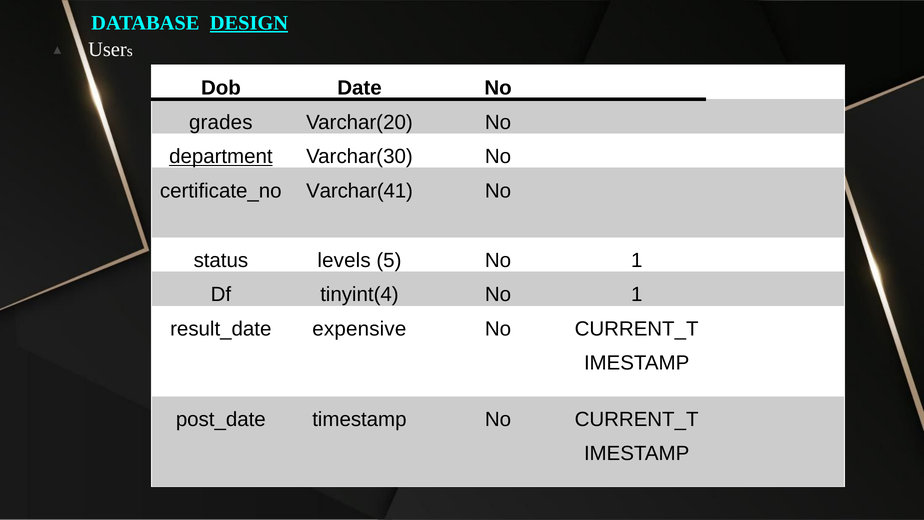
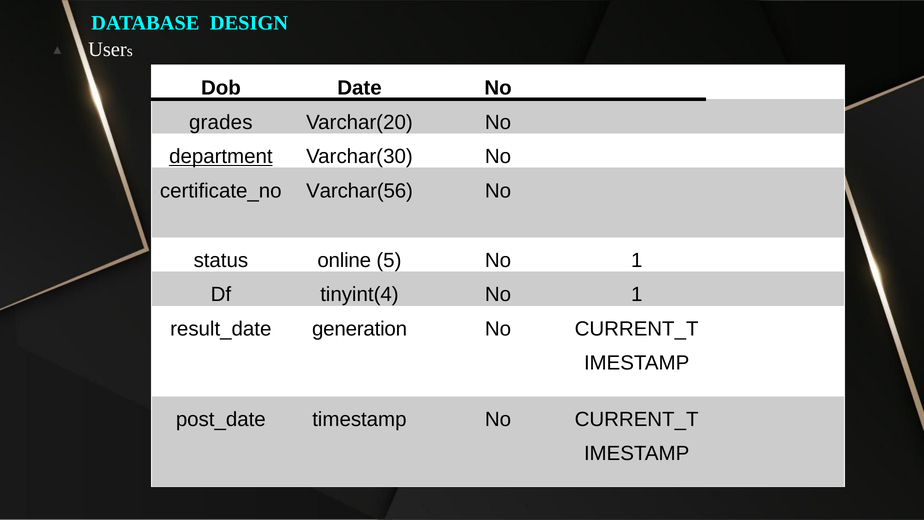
DESIGN underline: present -> none (249, 23)
Varchar(41: Varchar(41 -> Varchar(56 (360, 191)
levels: levels -> online (344, 260)
expensive: expensive -> generation (360, 329)
